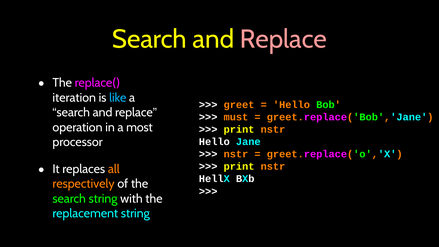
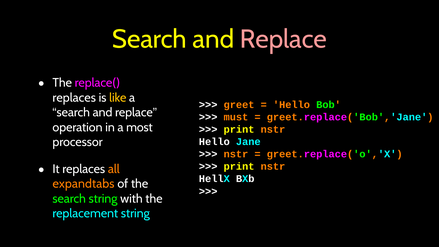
iteration: iteration -> replaces (74, 98)
like colour: light blue -> yellow (118, 98)
respectively: respectively -> expandtabs (83, 184)
